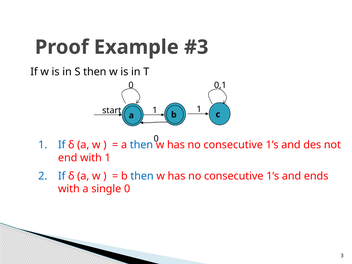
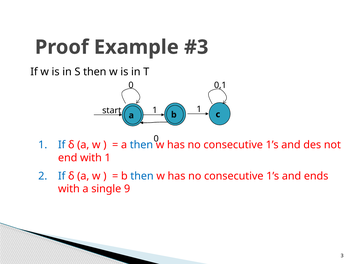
single 0: 0 -> 9 (127, 189)
